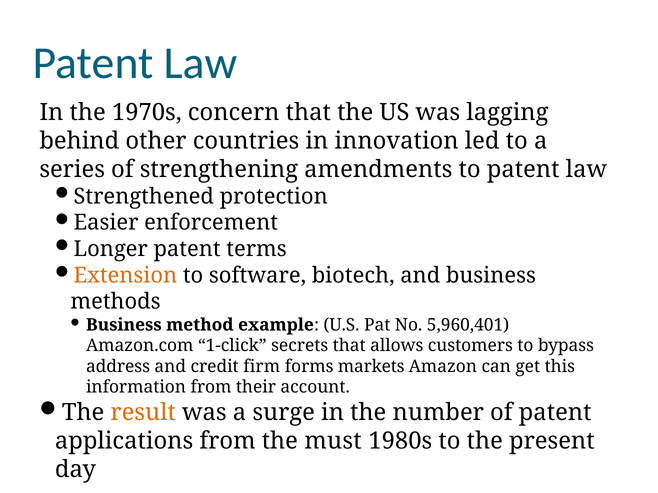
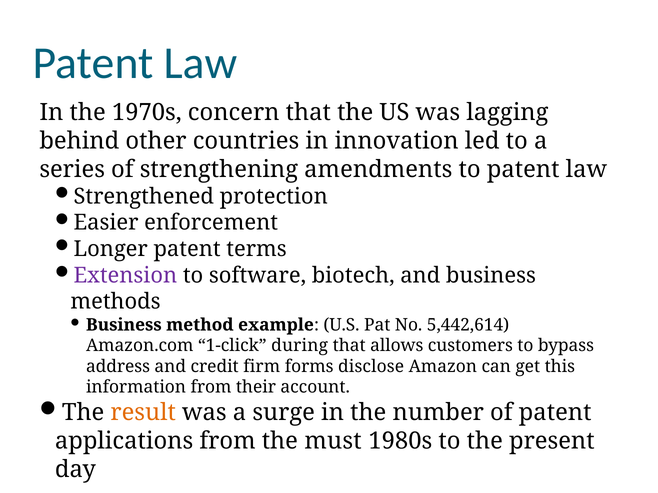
Extension colour: orange -> purple (125, 276)
5,960,401: 5,960,401 -> 5,442,614 (468, 325)
secrets: secrets -> during (300, 346)
markets: markets -> disclose (371, 367)
